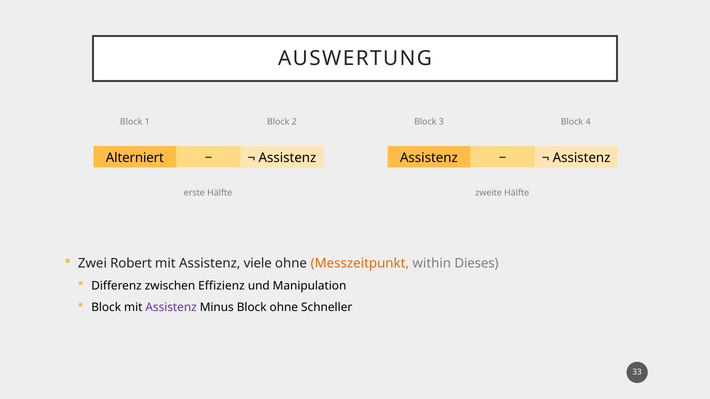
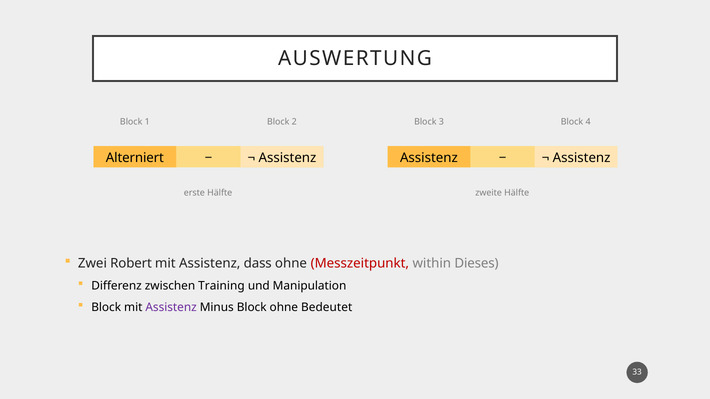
viele: viele -> dass (258, 264)
Messzeitpunkt colour: orange -> red (360, 264)
Effizienz: Effizienz -> Training (221, 286)
Schneller: Schneller -> Bedeutet (327, 308)
